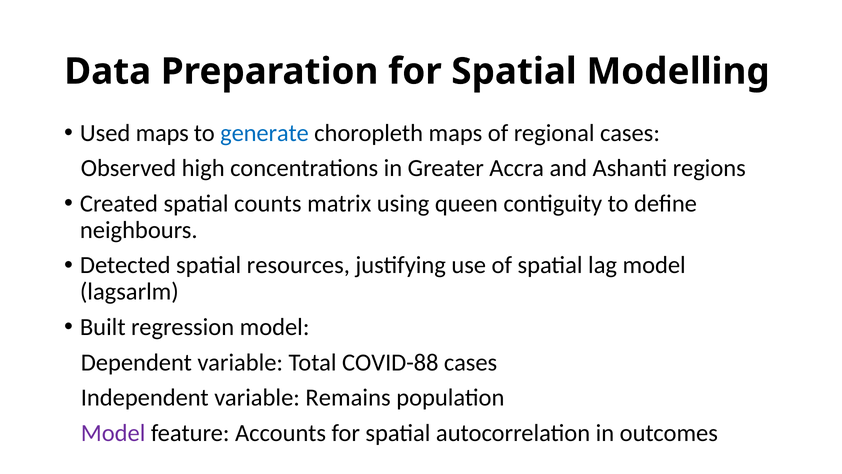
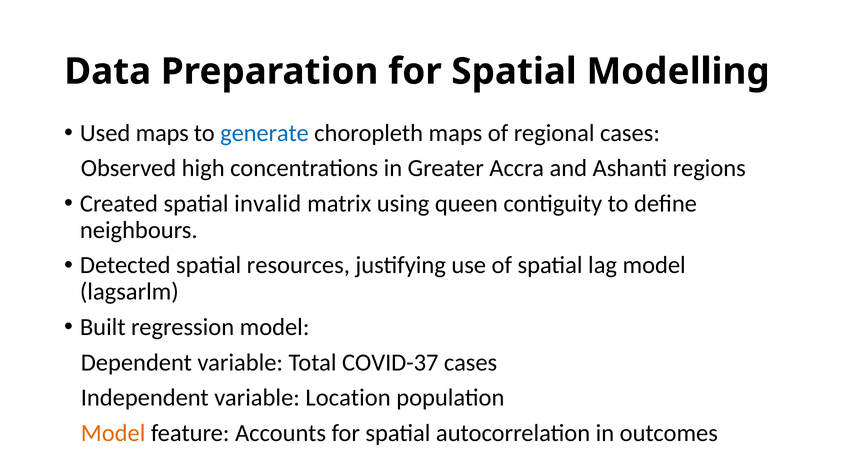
counts: counts -> invalid (268, 203)
COVID-88: COVID-88 -> COVID-37 (390, 362)
Remains: Remains -> Location (348, 397)
Model colour: purple -> orange (113, 433)
